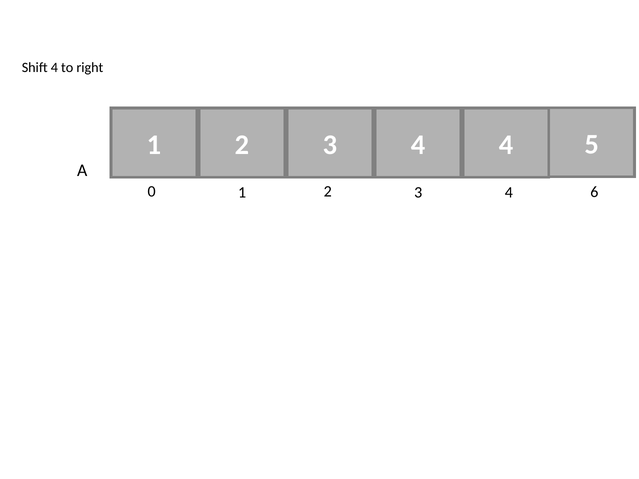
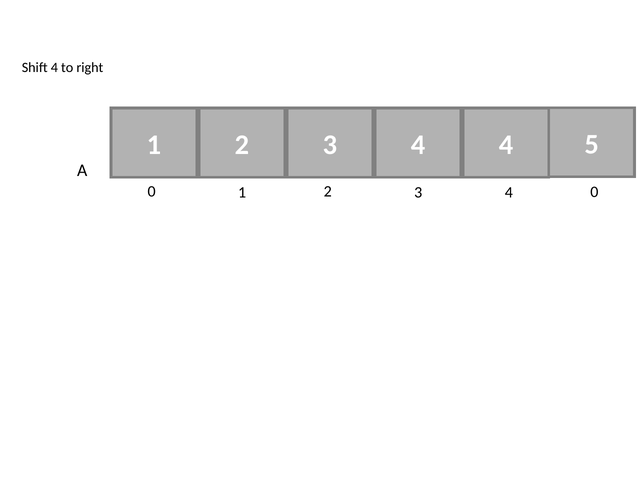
4 6: 6 -> 0 (594, 192)
